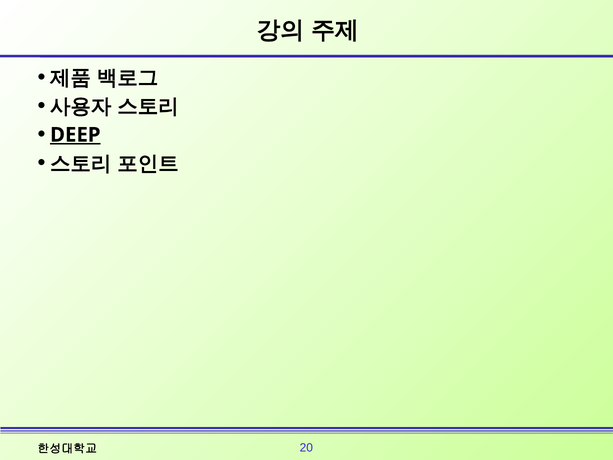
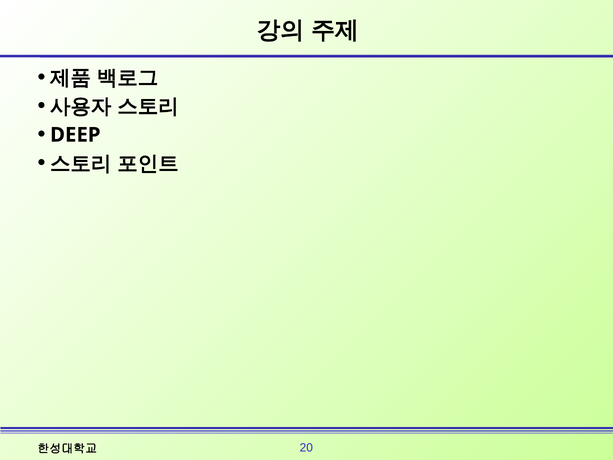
DEEP underline: present -> none (75, 135)
